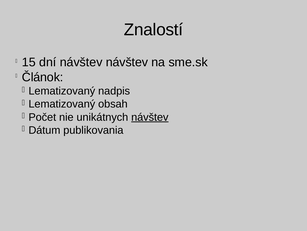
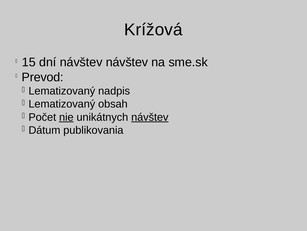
Znalostí: Znalostí -> Krížová (153, 30)
Článok: Článok -> Prevod (43, 77)
nie underline: none -> present (66, 117)
